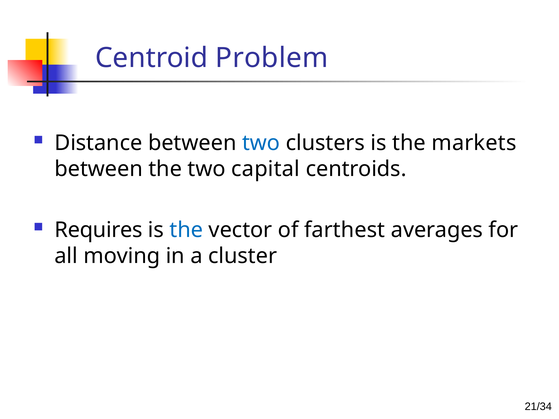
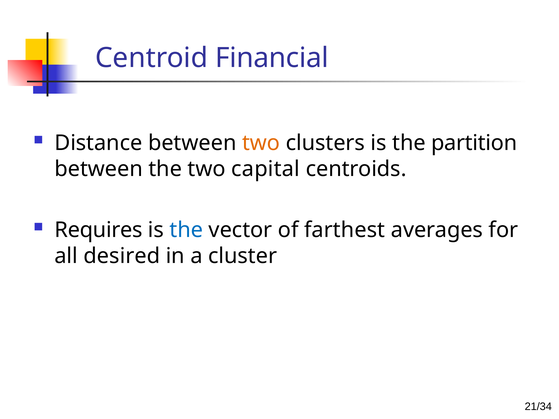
Problem: Problem -> Financial (272, 58)
two colour: blue -> orange (261, 143)
markets: markets -> partition (474, 143)
moving: moving -> desired (122, 256)
